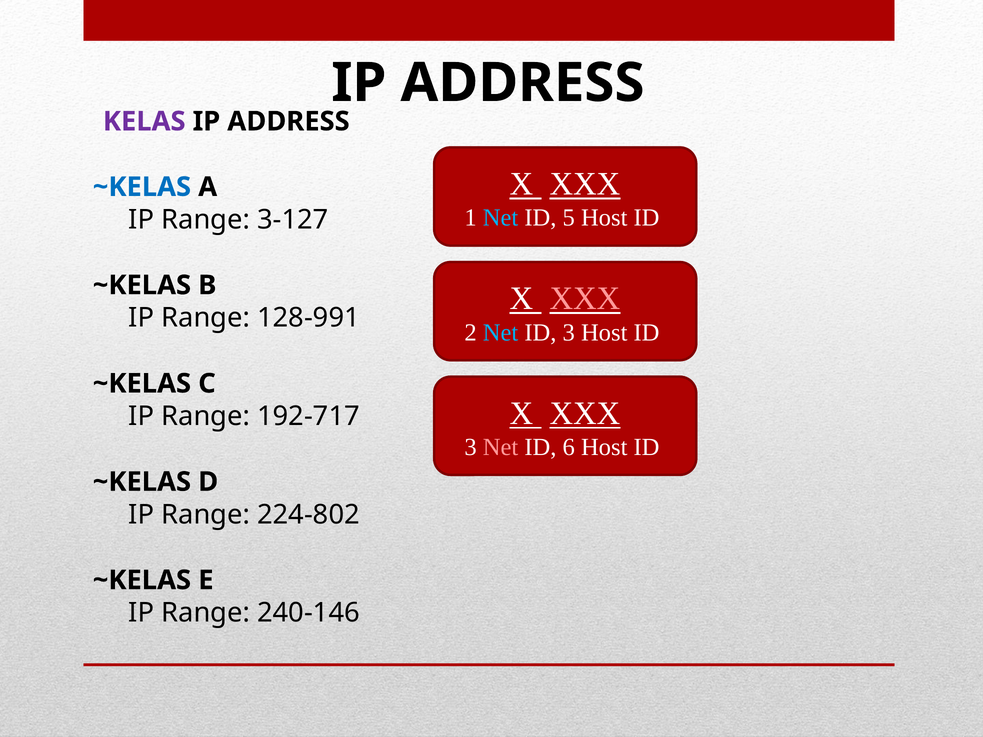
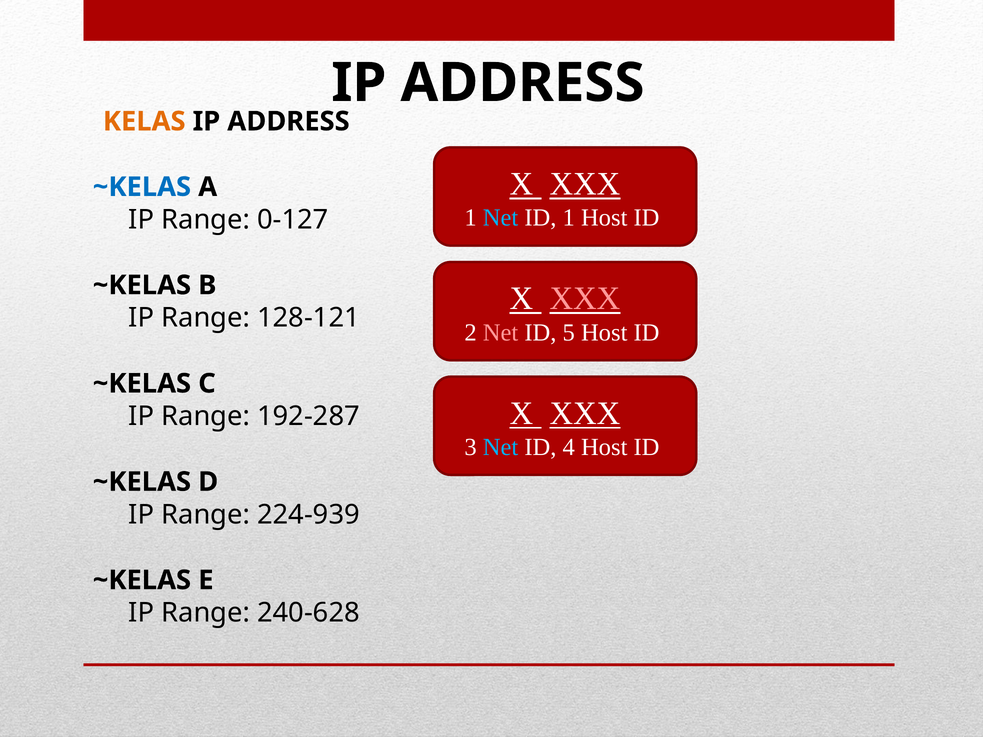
KELAS colour: purple -> orange (144, 121)
ID 5: 5 -> 1 (569, 218)
3-127: 3-127 -> 0-127 (293, 220)
128-991: 128-991 -> 128-121 (308, 318)
Net colour: light blue -> pink (501, 333)
ID 3: 3 -> 5 (569, 333)
192-717: 192-717 -> 192-287 (308, 416)
Net colour: pink -> light blue (501, 447)
6: 6 -> 4 (569, 447)
224-802: 224-802 -> 224-939 (308, 515)
240-146: 240-146 -> 240-628 (308, 613)
